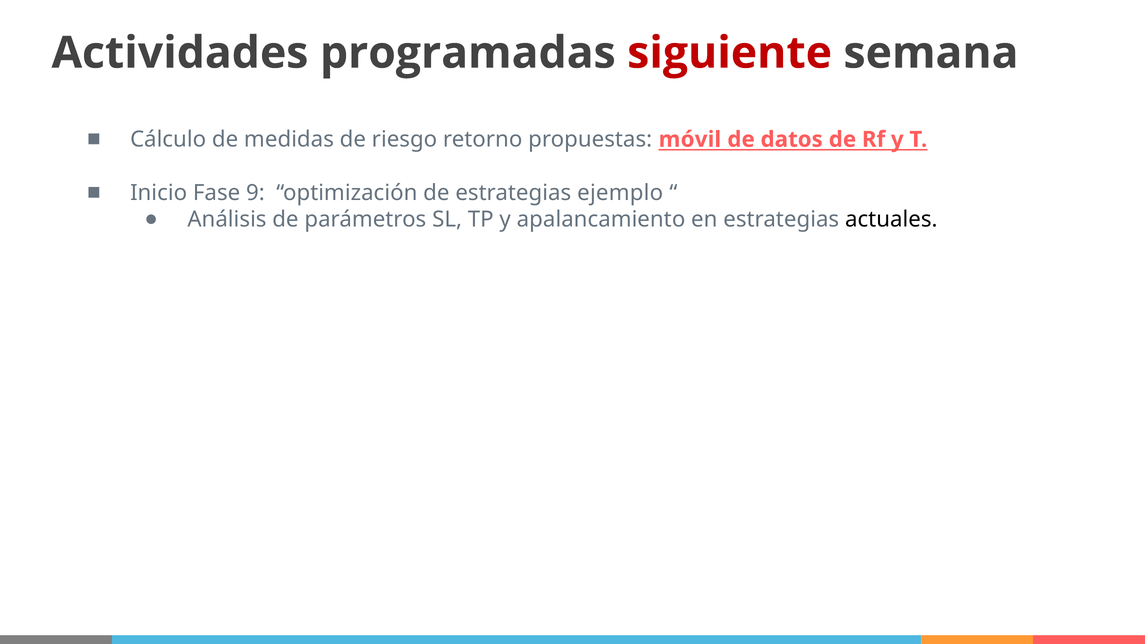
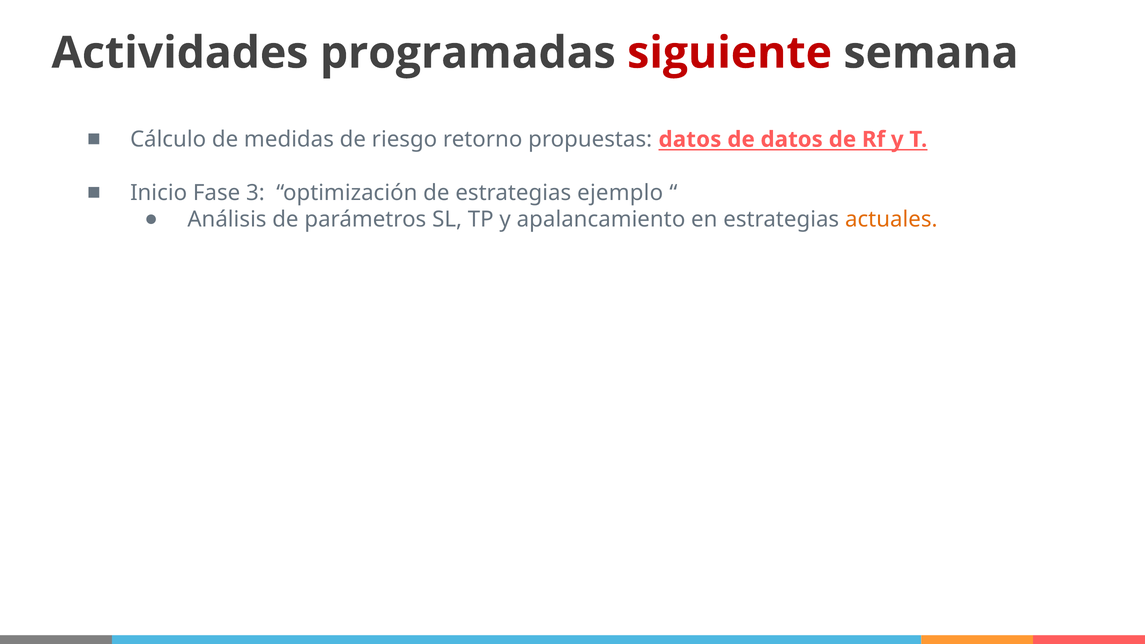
propuestas móvil: móvil -> datos (690, 139)
9: 9 -> 3 (255, 193)
actuales colour: black -> orange (891, 220)
